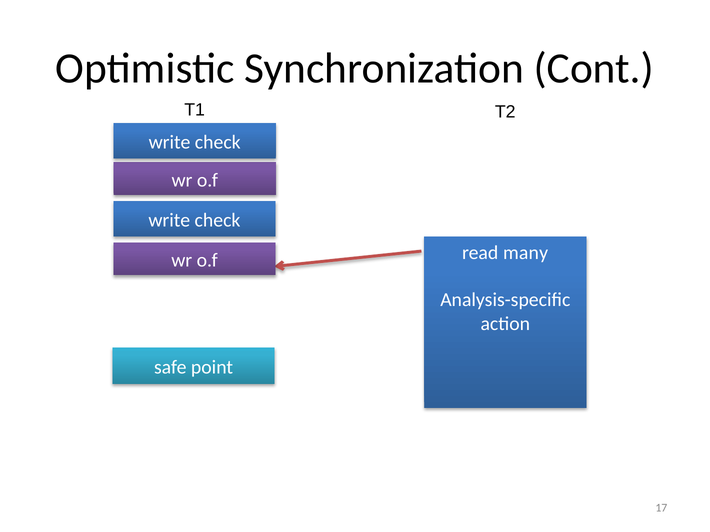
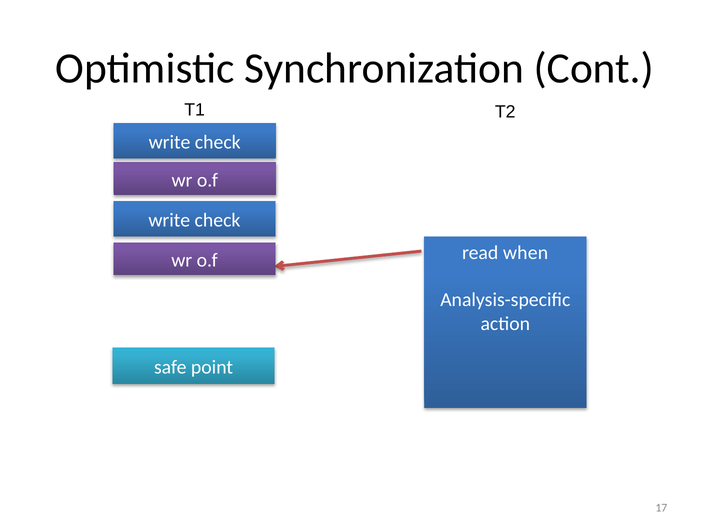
many: many -> when (526, 253)
